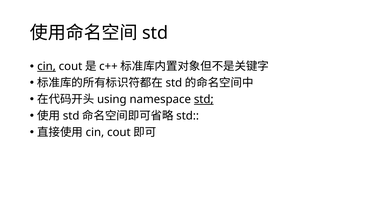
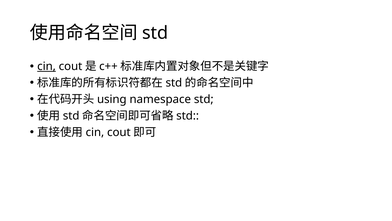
std underline: present -> none (204, 99)
